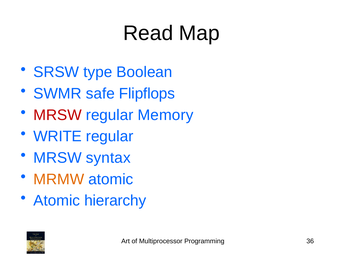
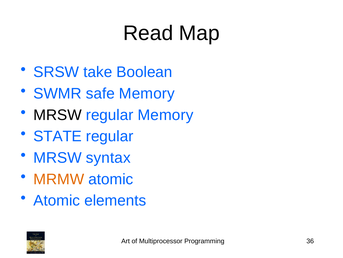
type: type -> take (98, 72)
safe Flipflops: Flipflops -> Memory (147, 93)
MRSW colour: red -> black (58, 115)
WRITE: WRITE -> STATE (58, 136)
hierarchy: hierarchy -> elements (115, 200)
